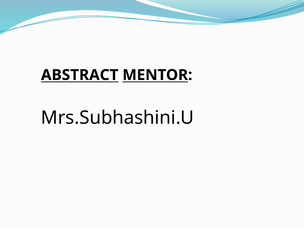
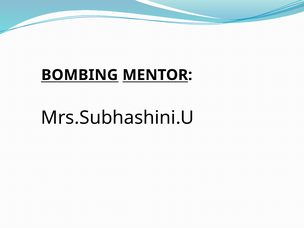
ABSTRACT: ABSTRACT -> BOMBING (80, 75)
